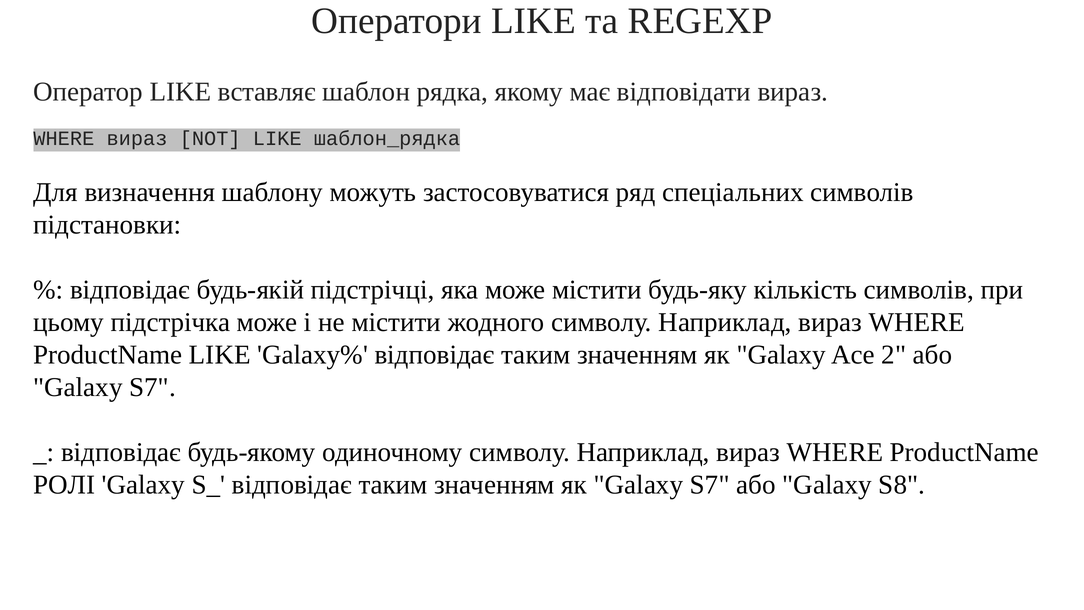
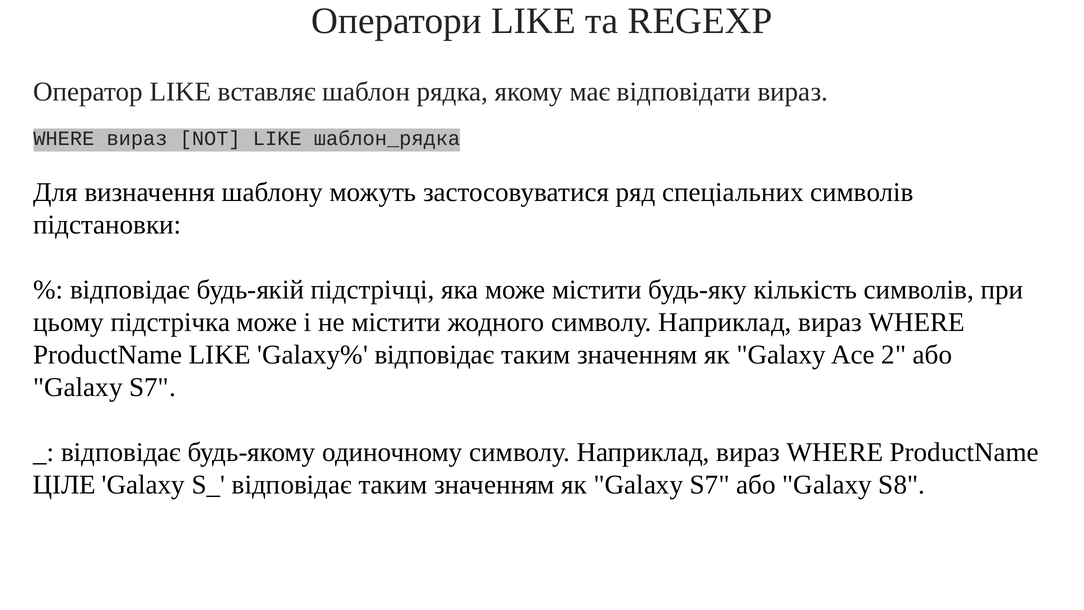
РОЛІ: РОЛІ -> ЦІЛЕ (64, 485)
